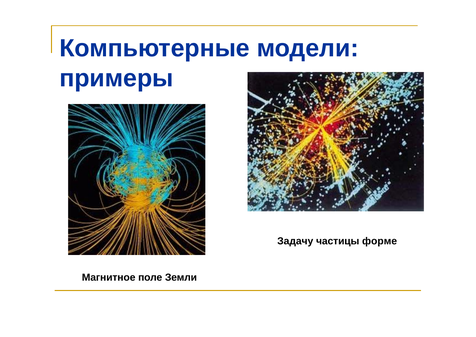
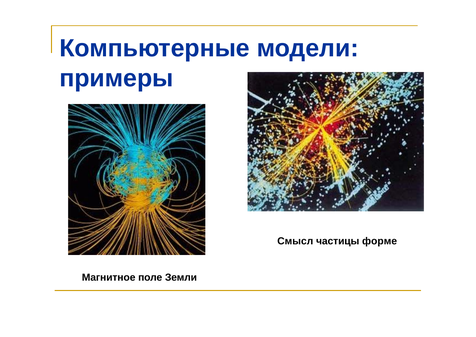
Задачу: Задачу -> Смысл (295, 241)
